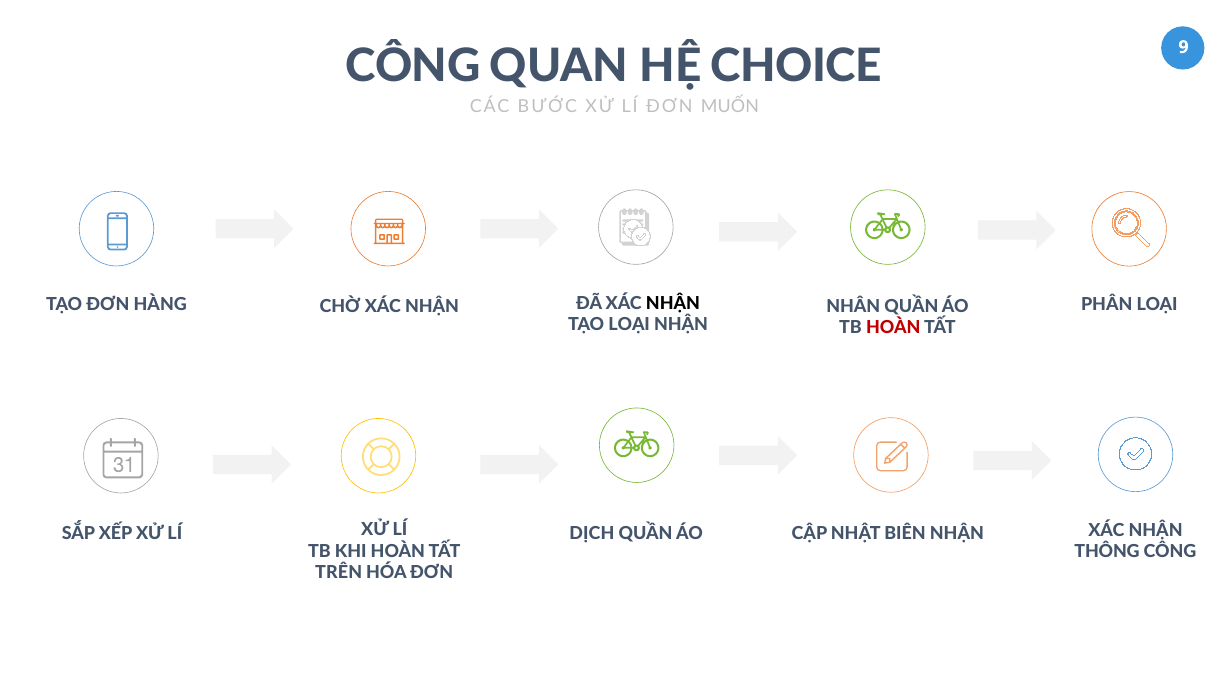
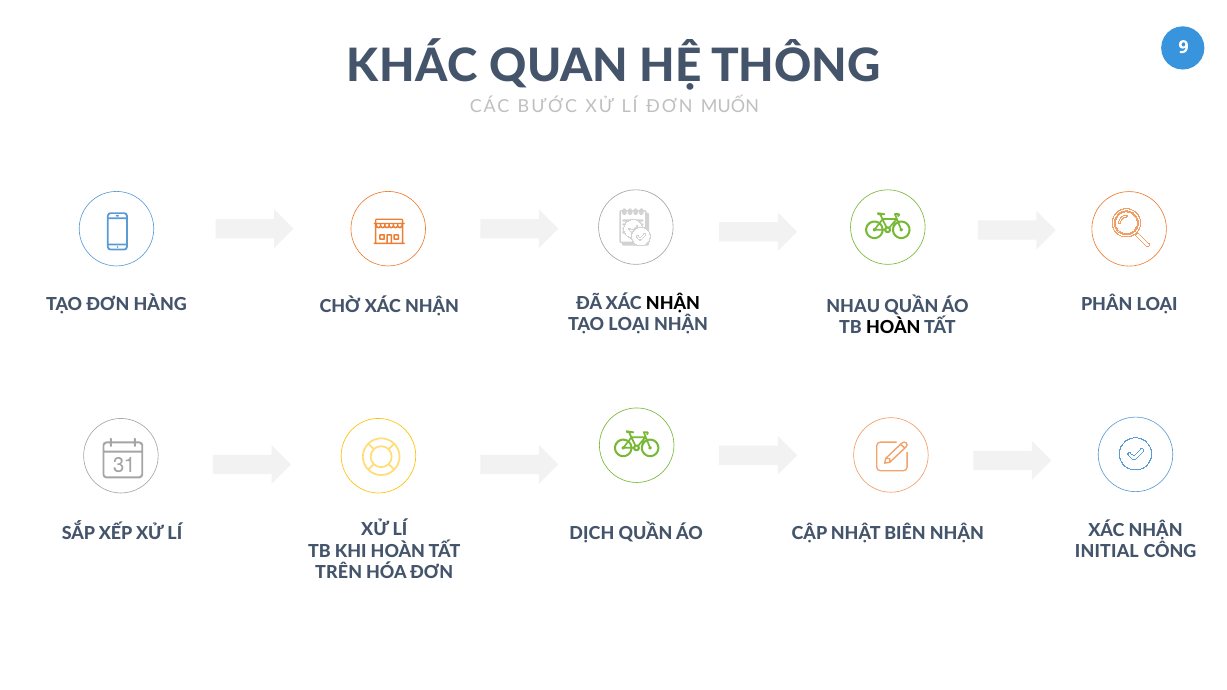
CÔNG: CÔNG -> KHÁC (412, 66)
CHOICE: CHOICE -> THÔNG (796, 66)
NHÂN: NHÂN -> NHAU (853, 306)
HOÀN colour: red -> black (893, 328)
THÔNG: THÔNG -> INITIAL (1107, 552)
